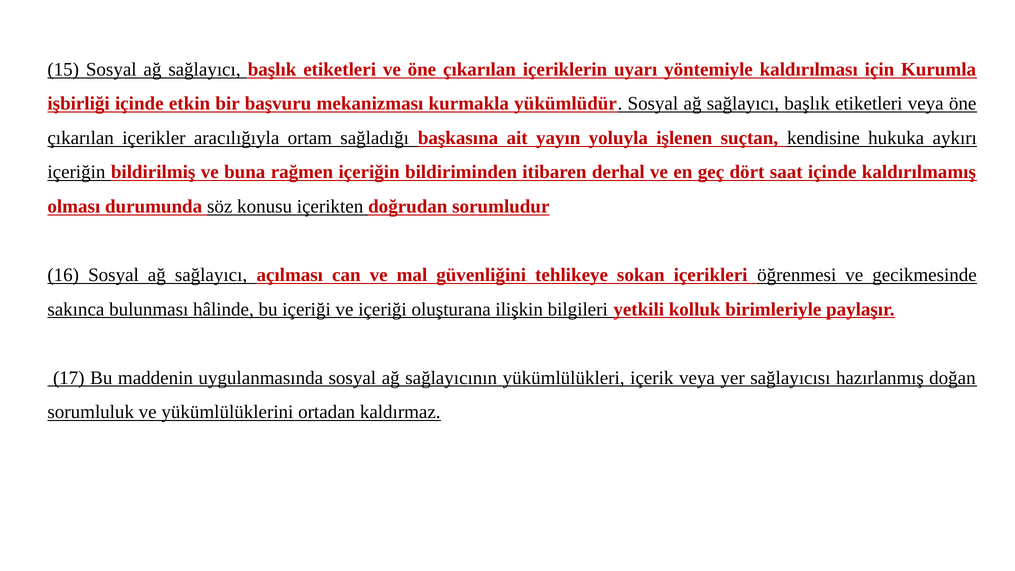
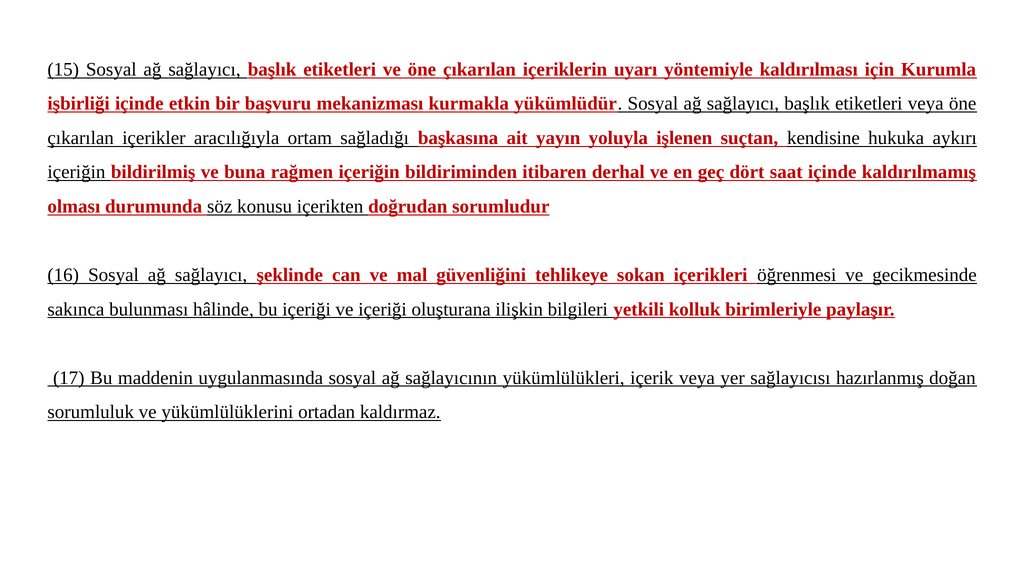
açılması: açılması -> şeklinde (290, 275)
